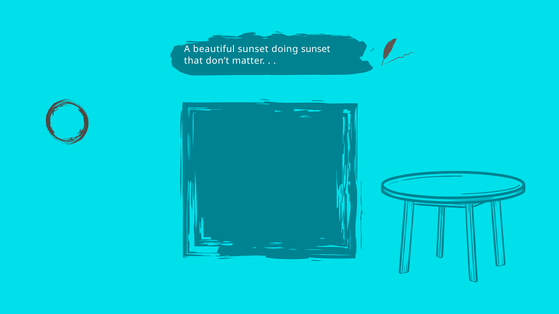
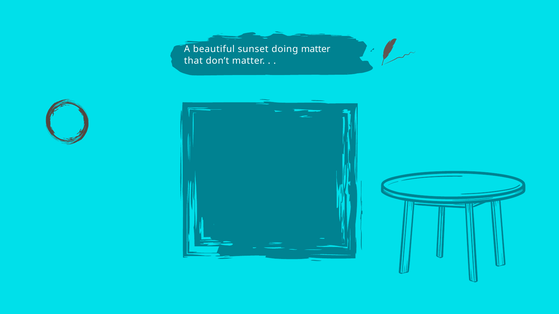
doing sunset: sunset -> matter (316, 49)
